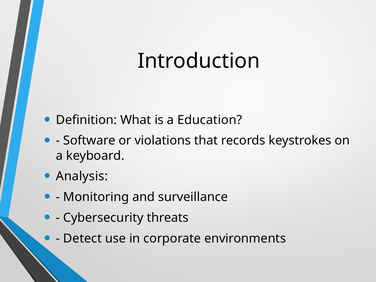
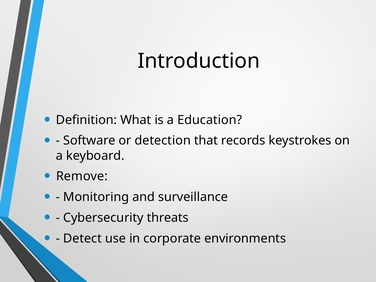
violations: violations -> detection (163, 141)
Analysis: Analysis -> Remove (82, 176)
